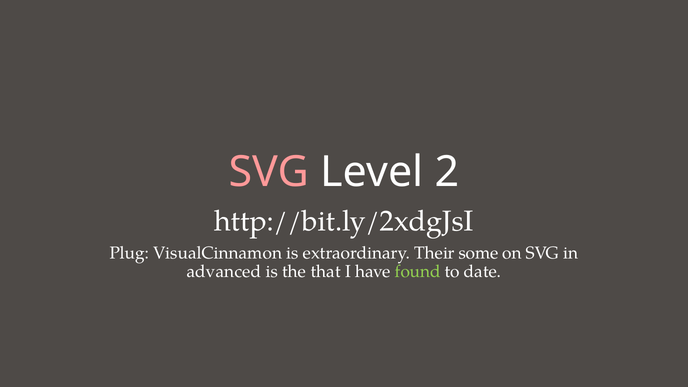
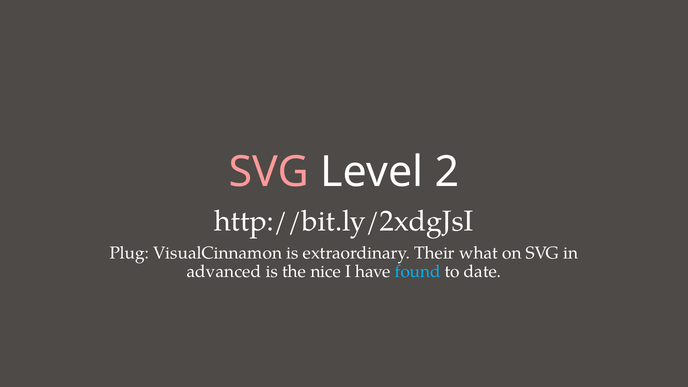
some: some -> what (478, 253)
that: that -> nice (326, 272)
found colour: light green -> light blue (418, 272)
